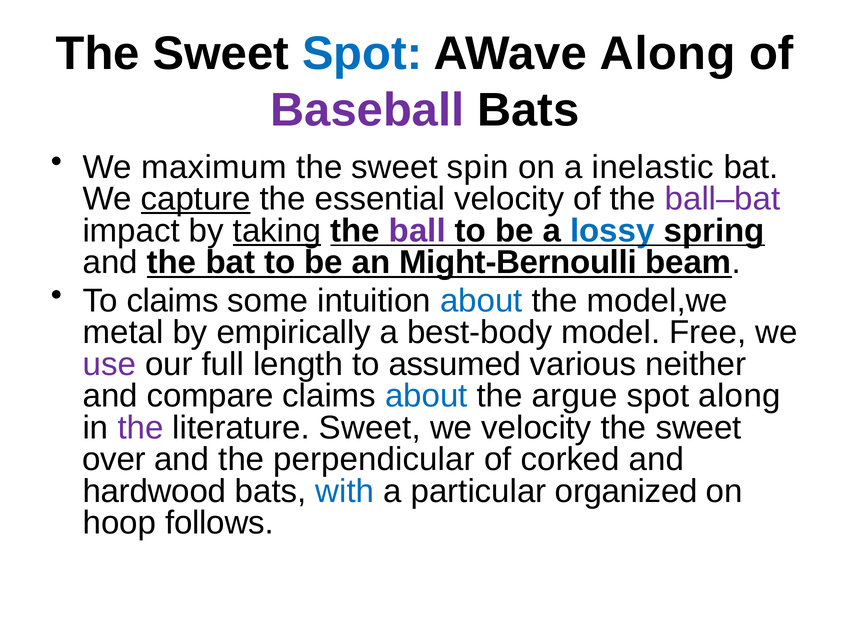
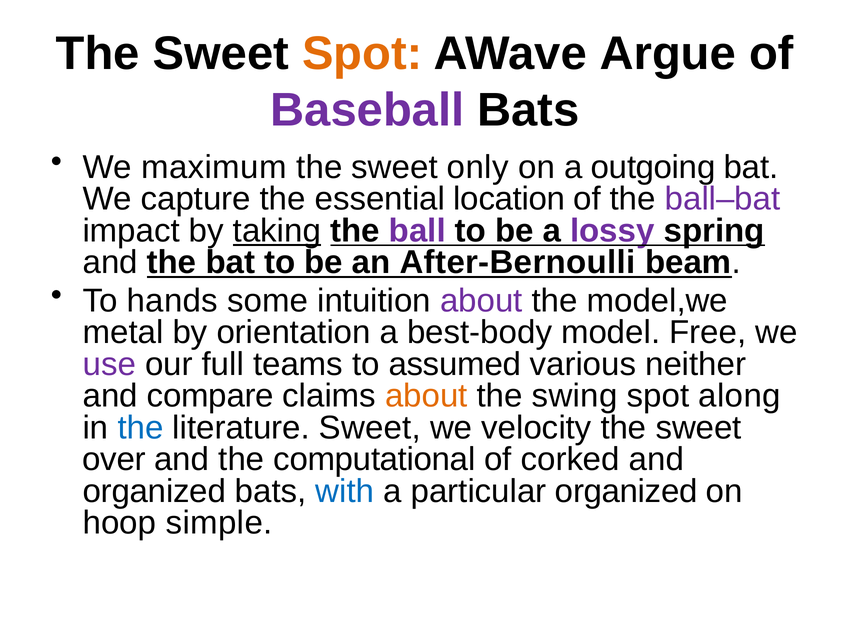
Spot colour: blue -> orange (362, 54)
AWave Along: Along -> Argue (668, 54)
spin: spin -> only (478, 167)
inelastic: inelastic -> outgoing (653, 167)
capture underline: present -> none (196, 199)
essential velocity: velocity -> location (509, 199)
lossy colour: blue -> purple (612, 231)
Might-Bernoulli: Might-Bernoulli -> After-Bernoulli (518, 263)
To claims: claims -> hands (172, 301)
about colour: blue -> purple (481, 301)
empirically: empirically -> orientation (294, 333)
length: length -> teams (298, 365)
about colour: blue -> orange (426, 396)
argue: argue -> swing (575, 396)
the colour: purple -> blue (140, 428)
perpendicular: perpendicular -> computational (374, 460)
hardwood: hardwood -> organized (154, 492)
follows: follows -> simple (219, 523)
